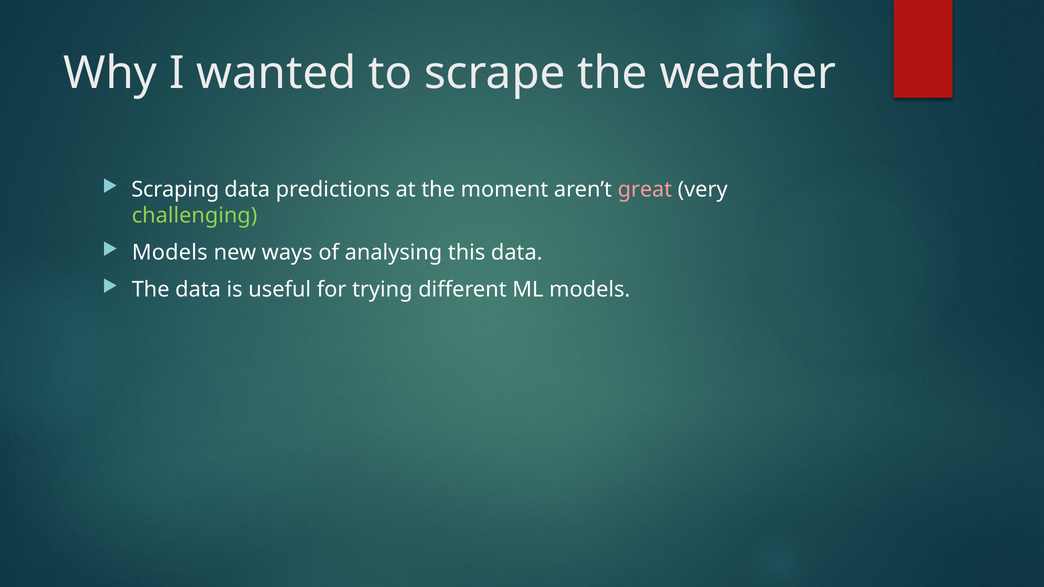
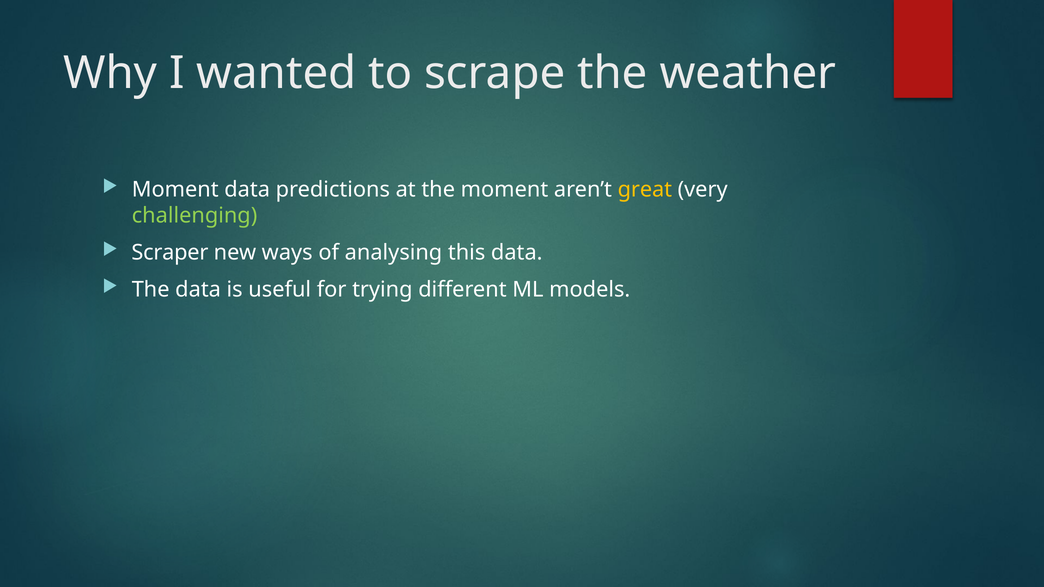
Scraping: Scraping -> Moment (175, 190)
great colour: pink -> yellow (645, 190)
Models: Models -> Scraper (170, 253)
